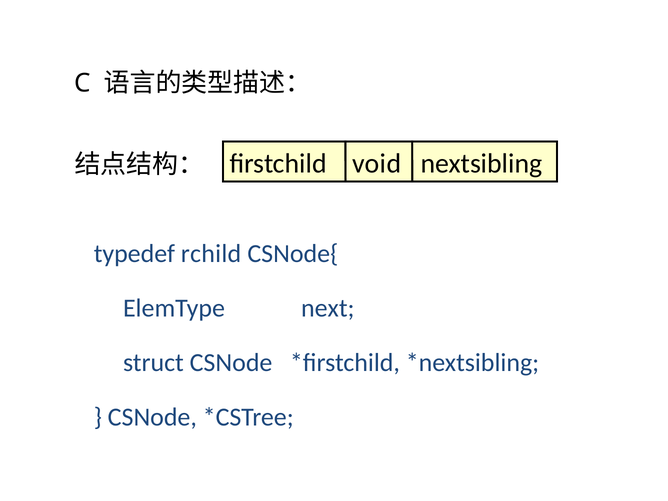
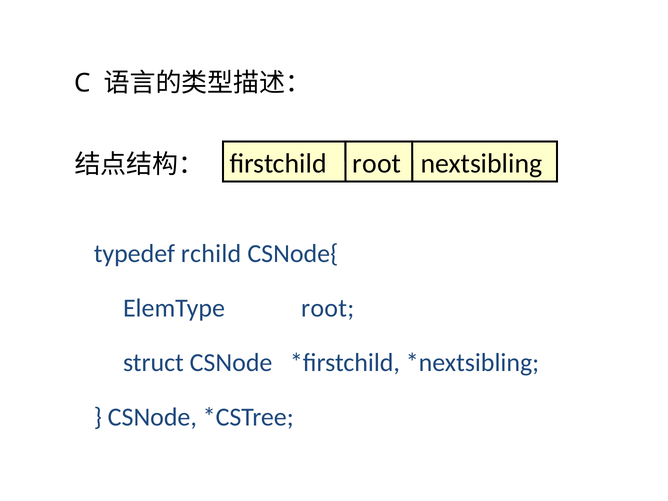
firstchild void: void -> root (377, 163)
ElemType next: next -> root (328, 308)
